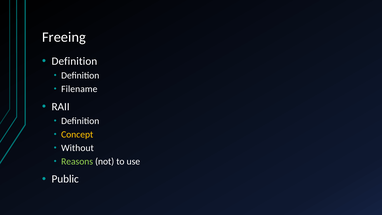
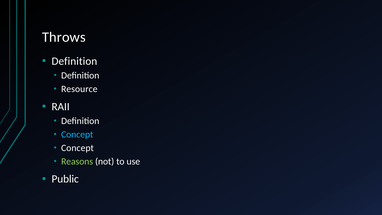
Freeing: Freeing -> Throws (64, 37)
Filename: Filename -> Resource (79, 89)
Concept colour: yellow -> light blue (77, 134)
Without: Without -> Concept (77, 148)
